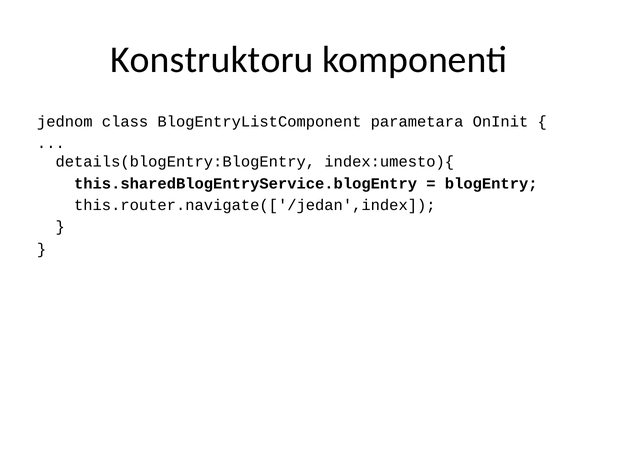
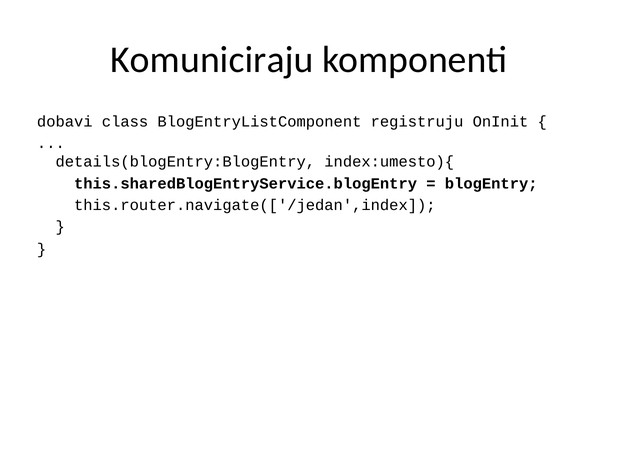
Konstruktoru: Konstruktoru -> Komuniciraju (212, 60)
jednom: jednom -> dobavi (65, 122)
parametara: parametara -> registruju (417, 122)
